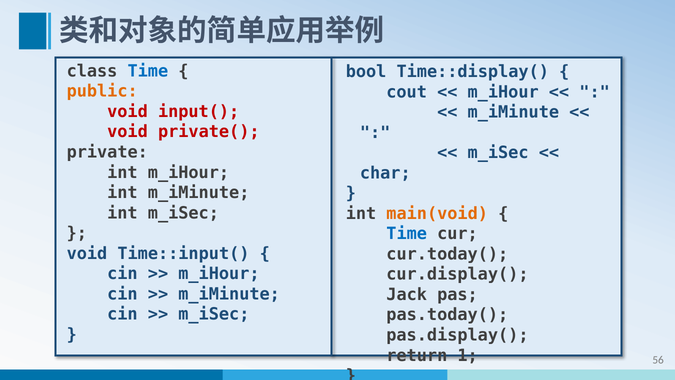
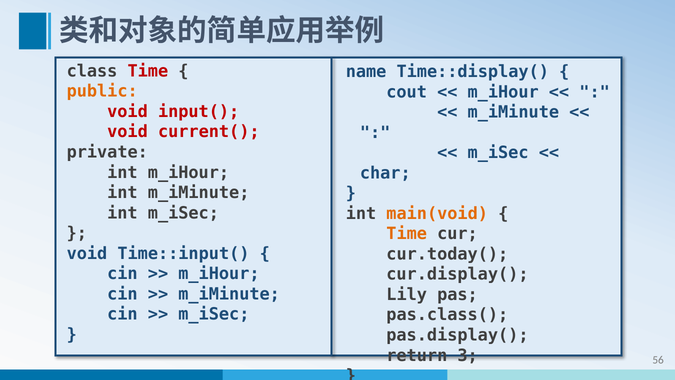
Time colour: blue -> red (148, 71)
bool: bool -> name (366, 72)
private(: private( -> current( (209, 132)
Time colour: blue -> orange (407, 234)
Jack: Jack -> Lily (407, 294)
pas.today(: pas.today( -> pas.class( (447, 315)
1: 1 -> 3 (468, 355)
